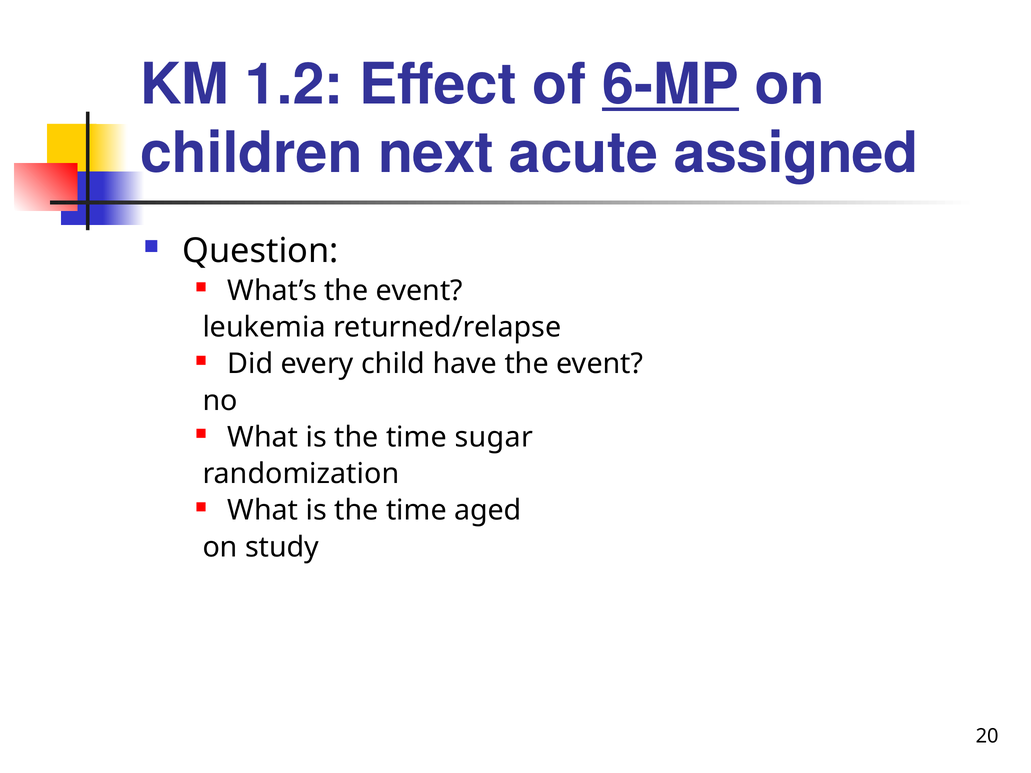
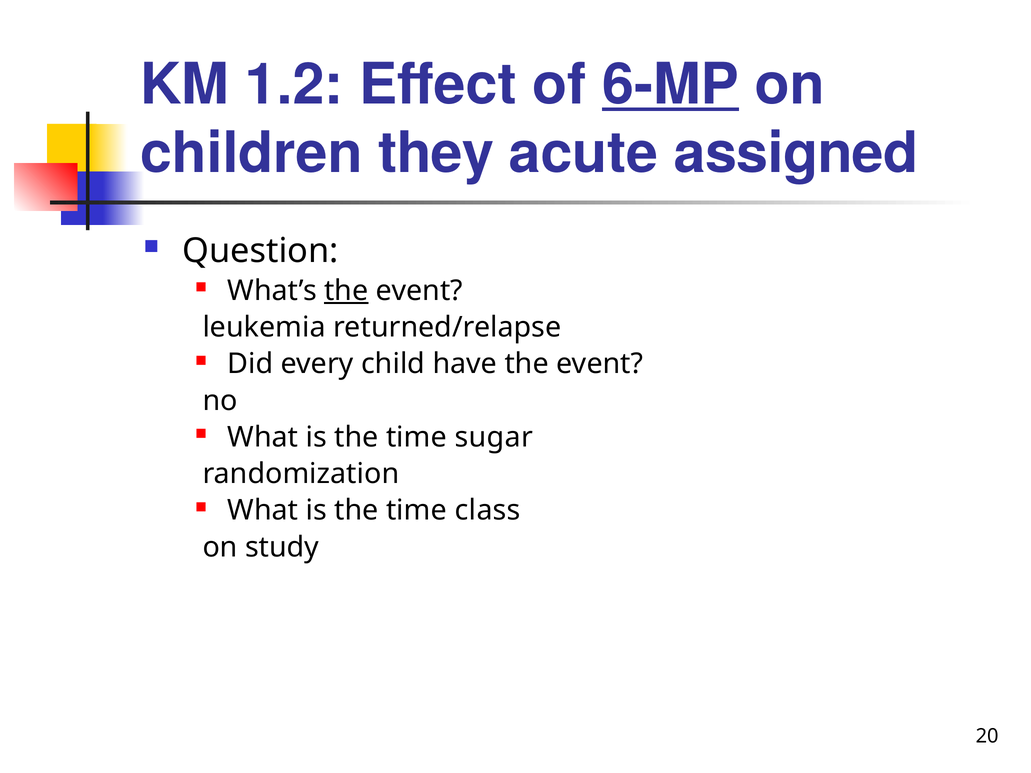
next: next -> they (436, 153)
the underline: none -> present (346, 291)
aged: aged -> class (488, 511)
